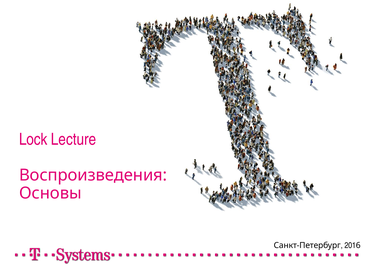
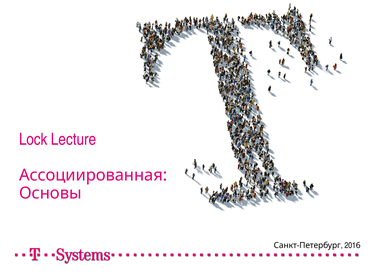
Воспроизведения: Воспроизведения -> Ассоциированная (93, 175)
